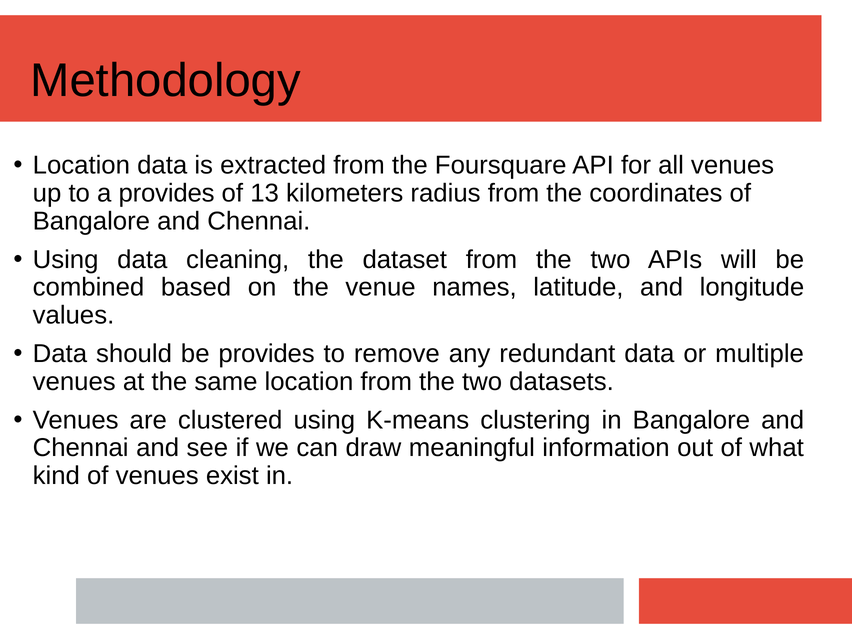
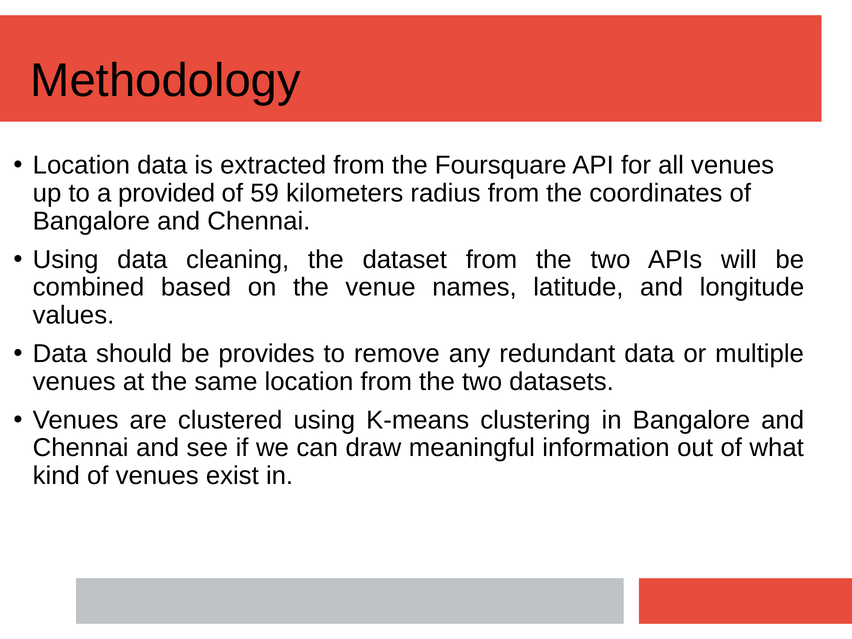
a provides: provides -> provided (167, 193)
13: 13 -> 59 (265, 193)
